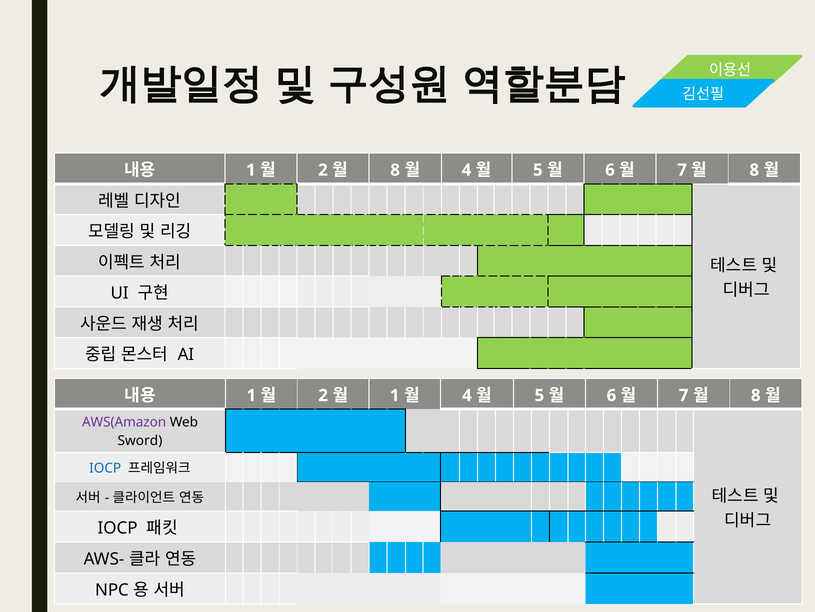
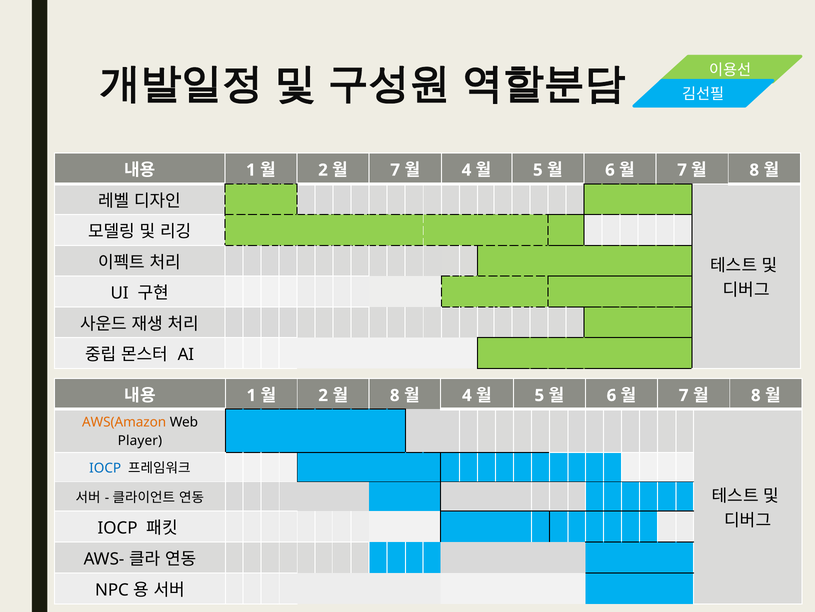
8: 8 -> 7 (395, 170)
1: 1 -> 8 (395, 395)
AWS(Amazon colour: purple -> orange (124, 422)
Sword: Sword -> Player (140, 440)
